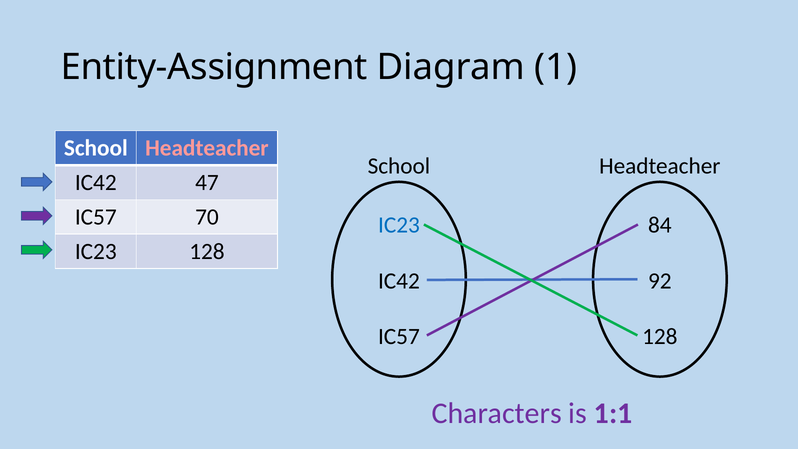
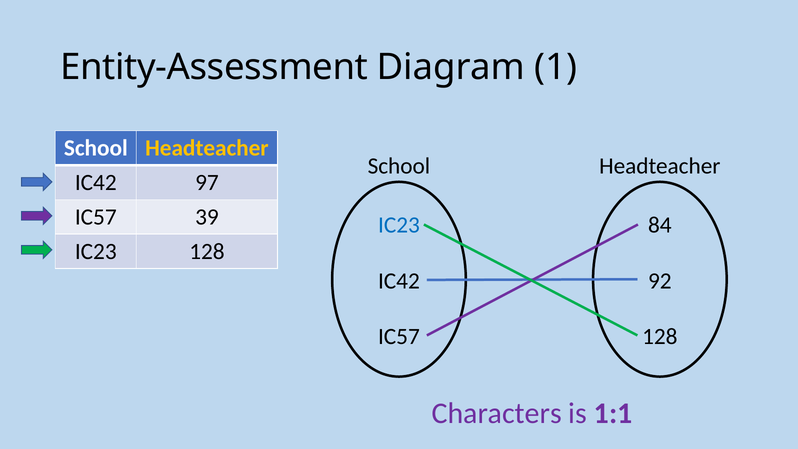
Entity-Assignment: Entity-Assignment -> Entity-Assessment (214, 67)
Headteacher colour: pink -> yellow (207, 148)
47: 47 -> 97 (207, 183)
70: 70 -> 39 (207, 217)
